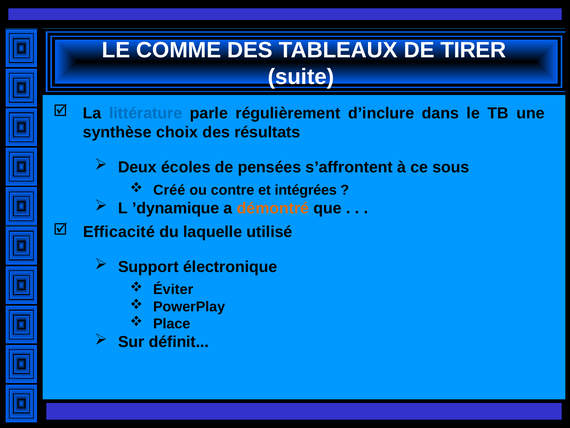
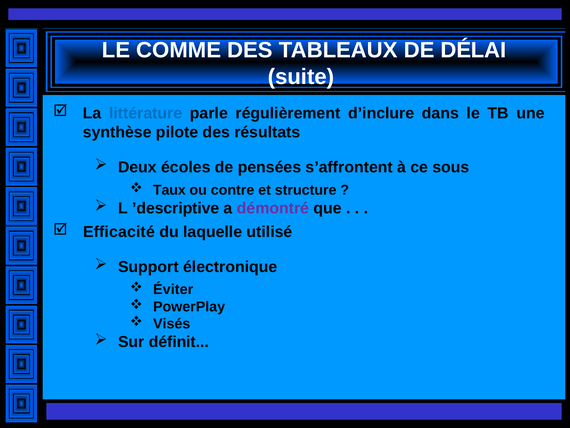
TIRER: TIRER -> DÉLAI (473, 50)
choix: choix -> pilote (177, 132)
Créé: Créé -> Taux (169, 190)
intégrées: intégrées -> structure (306, 190)
’dynamique: ’dynamique -> ’descriptive (176, 208)
démontré colour: orange -> purple (273, 208)
Place: Place -> Visés (172, 323)
